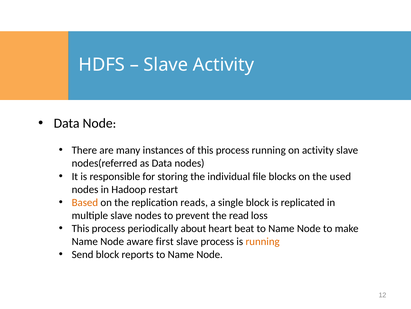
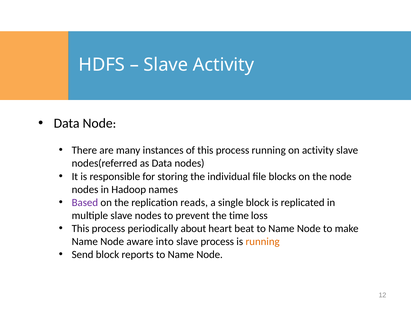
the used: used -> node (340, 176)
restart: restart -> names (163, 189)
Based colour: orange -> purple (85, 202)
read: read -> time (239, 215)
first: first -> into (165, 241)
